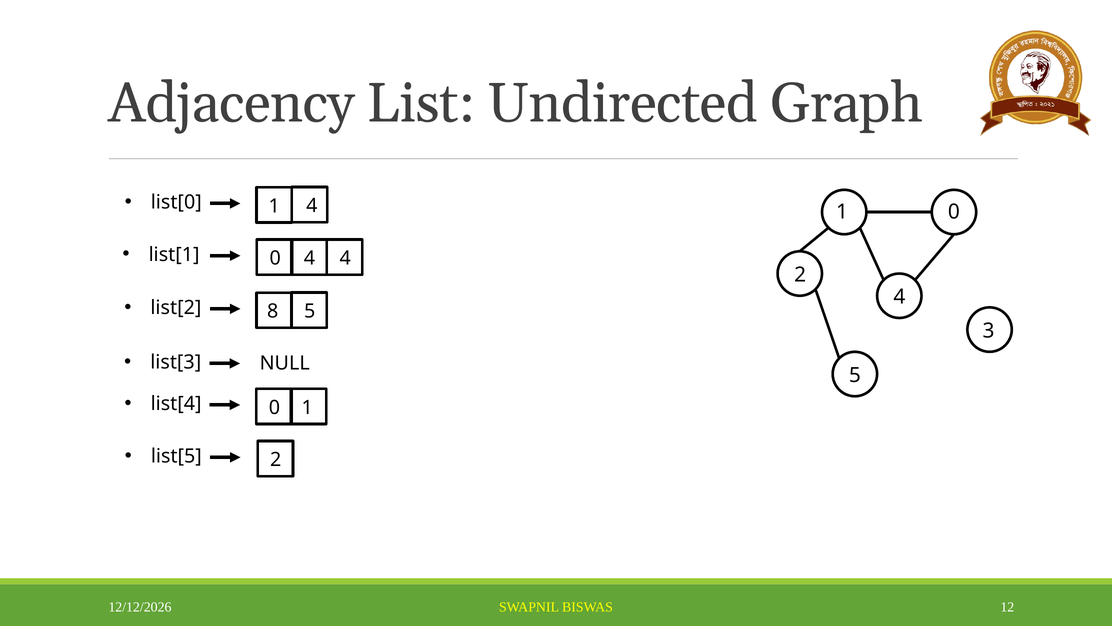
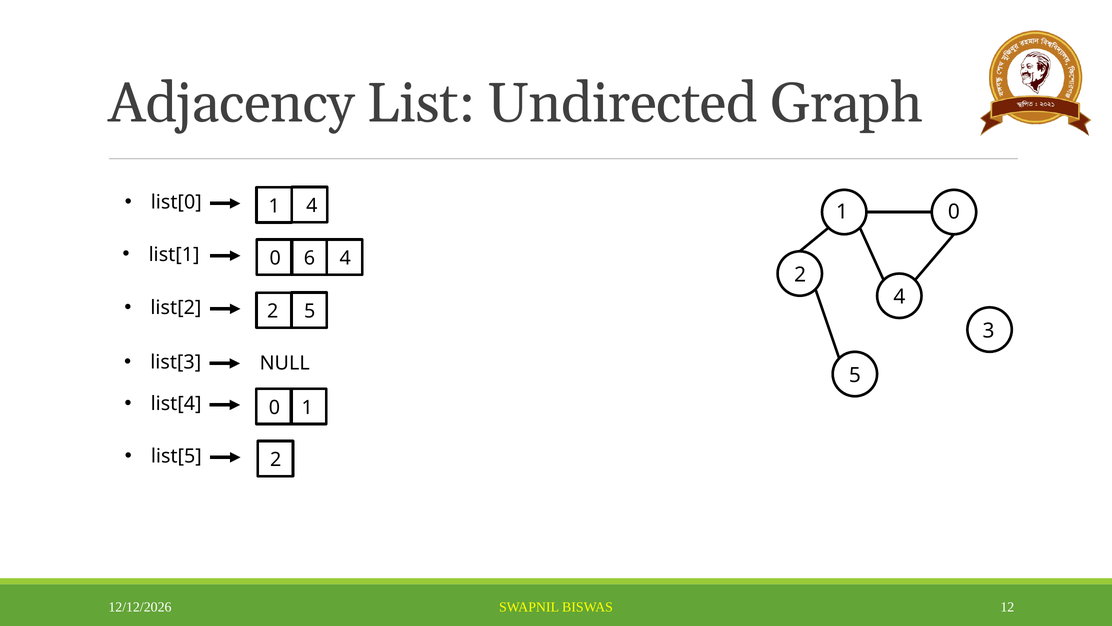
list[1 4: 4 -> 6 (309, 258)
list[2 8: 8 -> 2 (273, 311)
